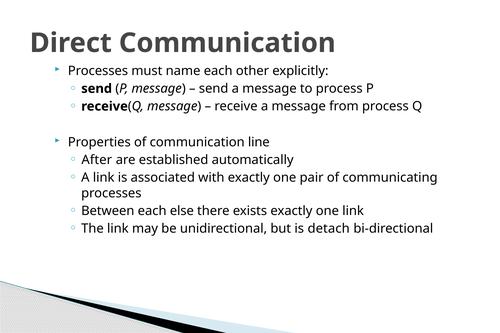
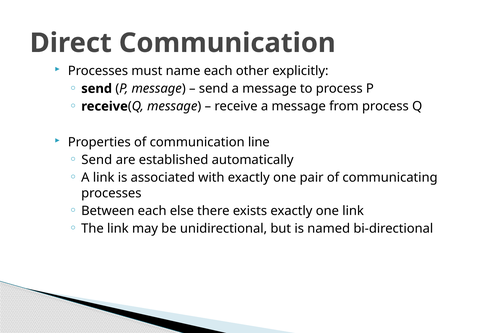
After: After -> Send (97, 160)
detach: detach -> named (329, 229)
